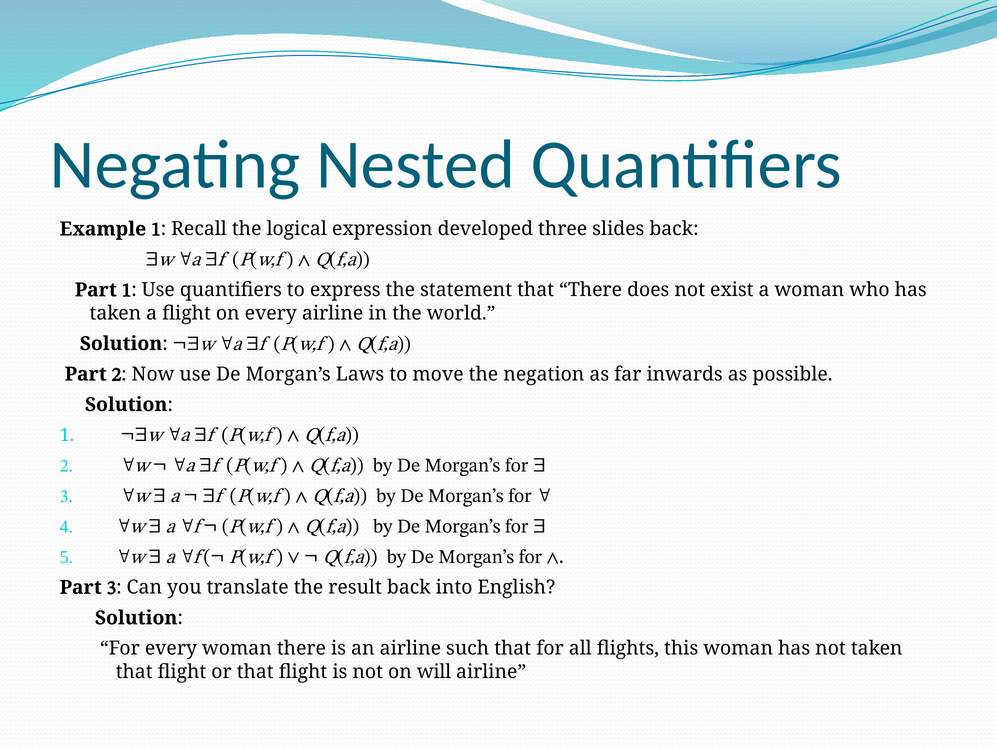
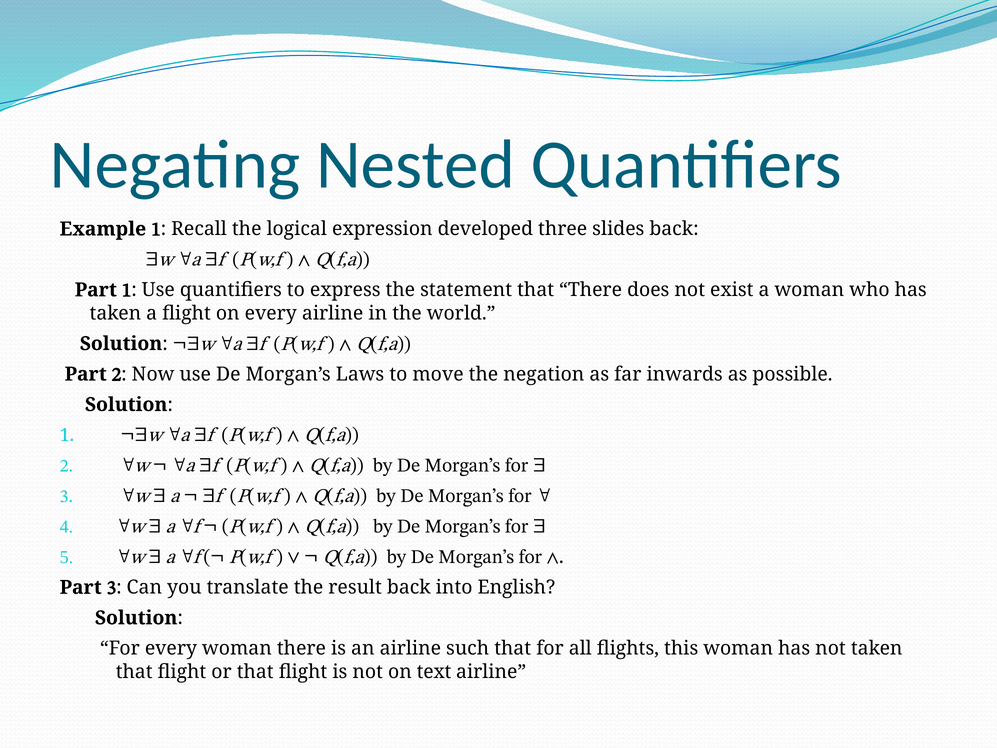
will: will -> text (434, 671)
